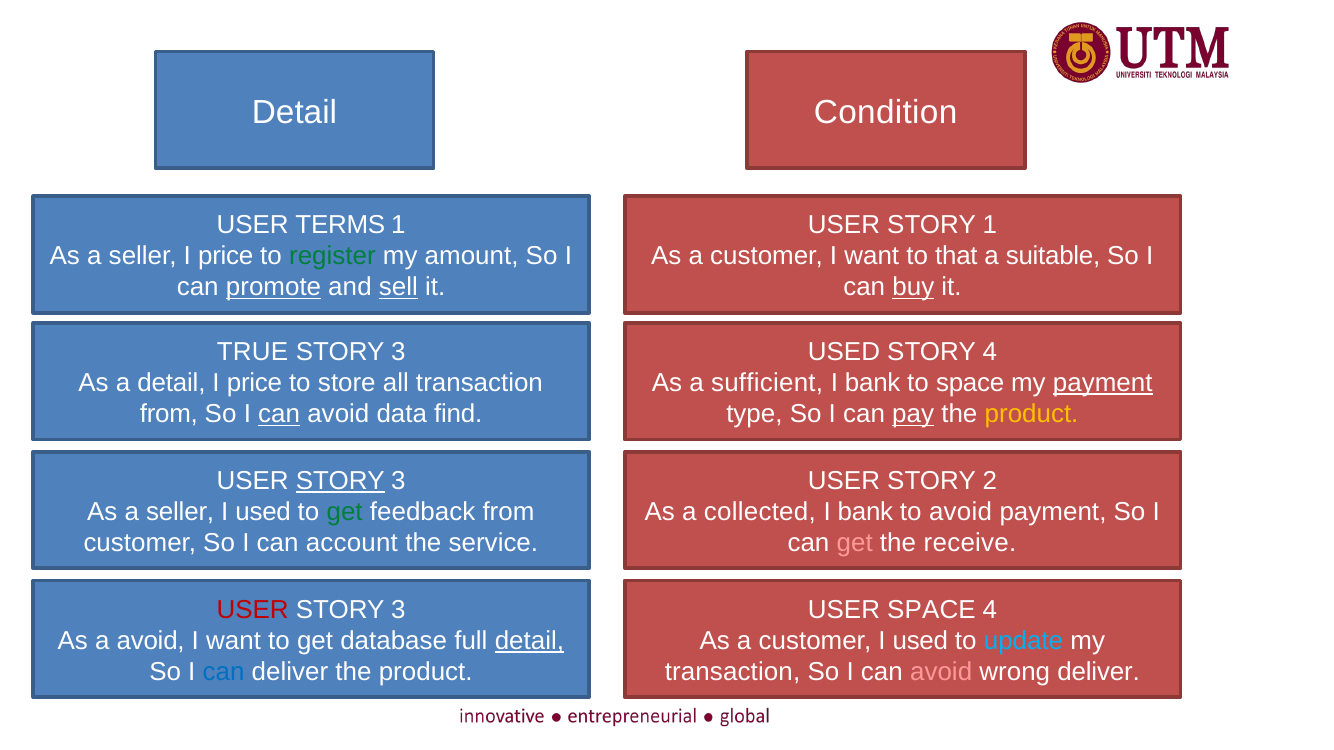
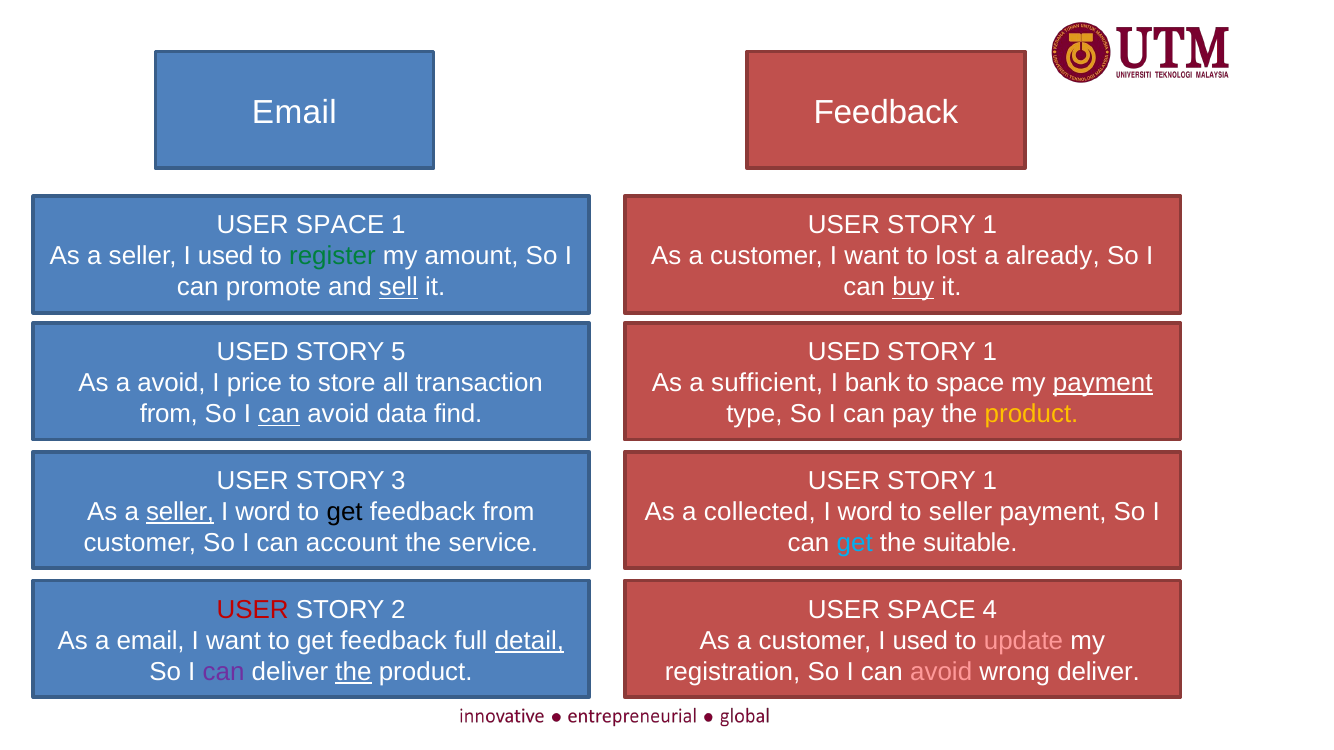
Detail: Detail -> Email (294, 112)
Condition: Condition -> Feedback (886, 112)
TERMS: TERMS -> SPACE (340, 225)
seller I price: price -> used (226, 256)
that: that -> lost (956, 256)
suitable: suitable -> already (1053, 256)
promote underline: present -> none (274, 288)
TRUE: TRUE -> USED (253, 352)
3: 3 -> 5 (398, 352)
4: 4 -> 1 (990, 352)
a detail: detail -> avoid (171, 383)
pay underline: present -> none (913, 414)
STORY underline: present -> none (340, 481)
2: 2 -> 1 (990, 481)
seller underline: none -> present (180, 512)
used: used -> word (263, 512)
get colour: green -> black (345, 512)
bank: bank -> word (865, 512)
to avoid: avoid -> seller (961, 512)
get colour: pink -> light blue (855, 543)
receive: receive -> suitable (970, 543)
3: 3 -> 2 (398, 610)
a avoid: avoid -> email (151, 641)
want to get database: database -> feedback (394, 641)
update colour: light blue -> pink (1023, 641)
can colour: blue -> purple (224, 672)
the underline: none -> present (353, 672)
transaction: transaction -> registration (733, 672)
